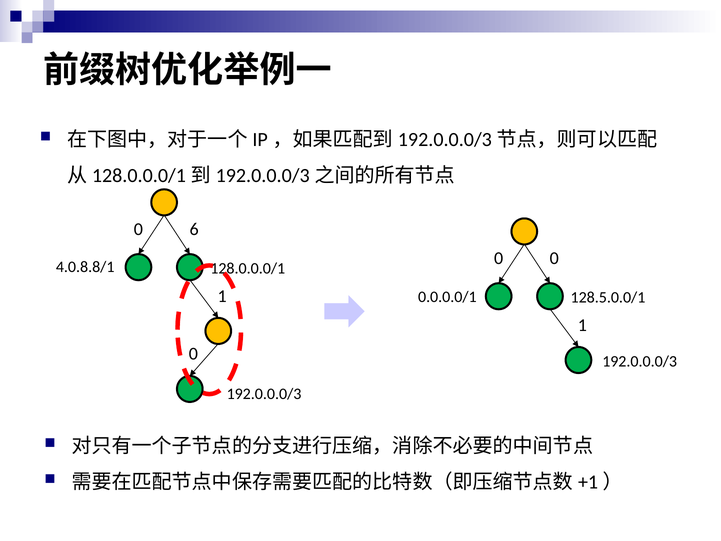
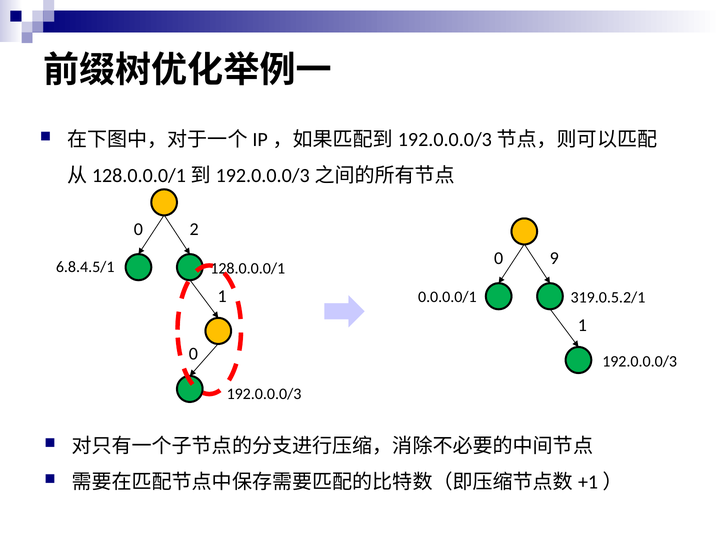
6: 6 -> 2 (194, 229)
0 0: 0 -> 9 (554, 258)
4.0.8.8/1: 4.0.8.8/1 -> 6.8.4.5/1 (85, 267)
128.5.0.0/1: 128.5.0.0/1 -> 319.0.5.2/1 (608, 297)
